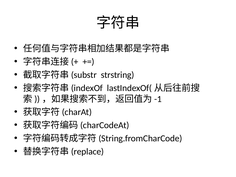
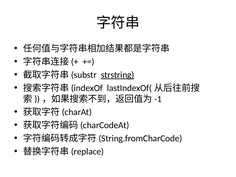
strstring underline: none -> present (118, 75)
